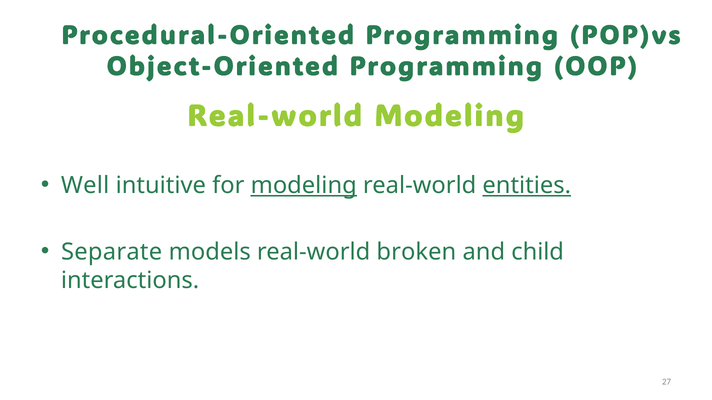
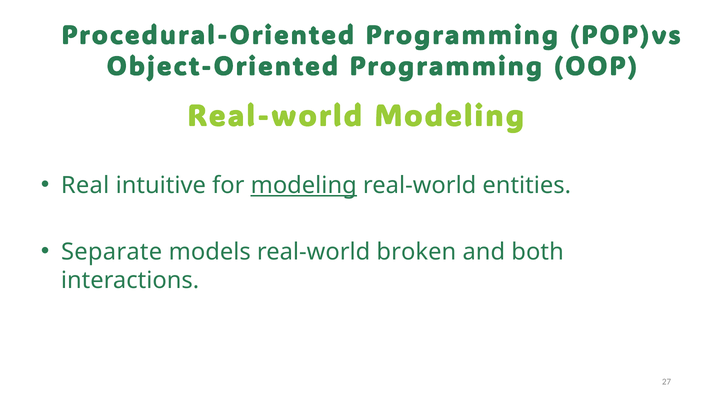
Well: Well -> Real (85, 186)
entities underline: present -> none (527, 186)
child: child -> both (538, 252)
